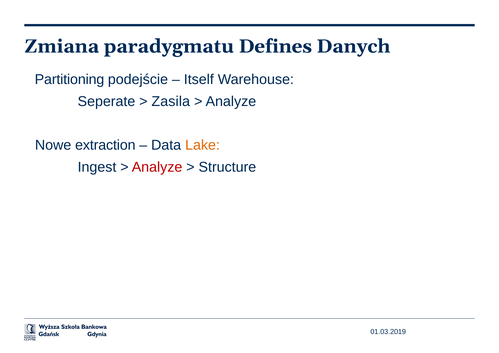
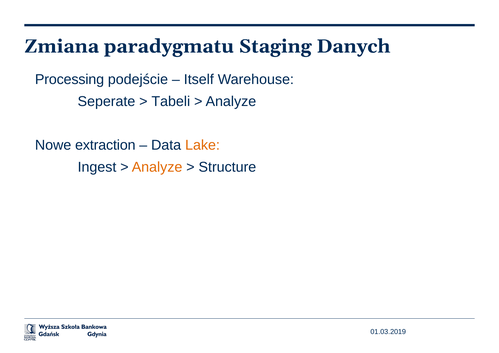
Defines: Defines -> Staging (275, 46)
Partitioning: Partitioning -> Processing (70, 79)
Zasila: Zasila -> Tabeli (171, 101)
Analyze colour: red -> orange (157, 167)
